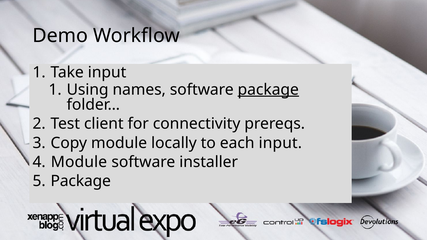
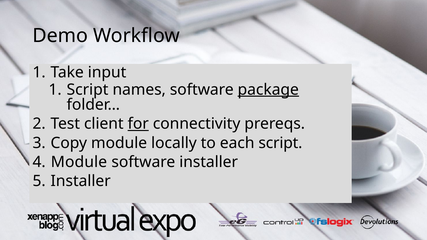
Using: Using -> Script (88, 90)
for underline: none -> present (138, 124)
each input: input -> script (280, 143)
Package: Package -> Installer (81, 181)
